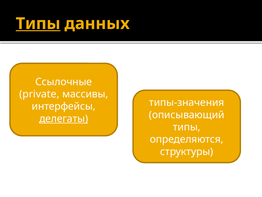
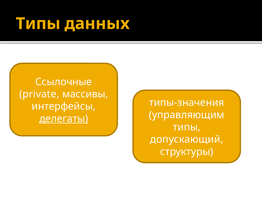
Типы underline: present -> none (38, 24)
описывающий: описывающий -> управляющим (187, 115)
определяются: определяются -> допускающий (187, 139)
